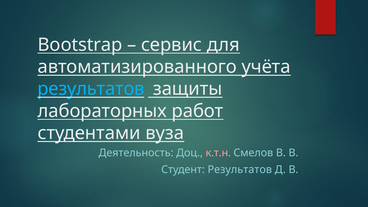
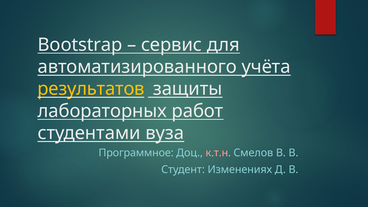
результатов colour: light blue -> yellow (91, 89)
Деятельность: Деятельность -> Программное (136, 153)
Студент Результатов: Результатов -> Изменениях (240, 169)
